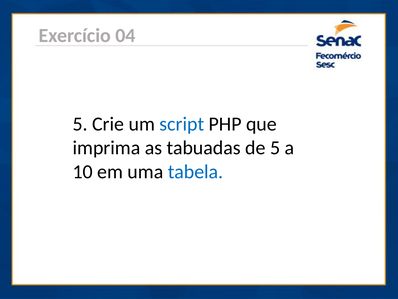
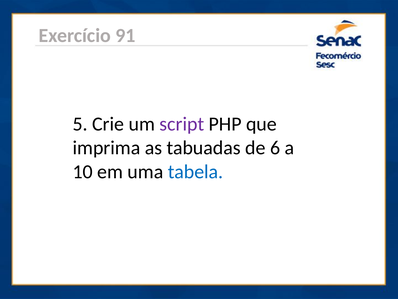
04: 04 -> 91 (125, 35)
script colour: blue -> purple (182, 124)
de 5: 5 -> 6 (275, 148)
